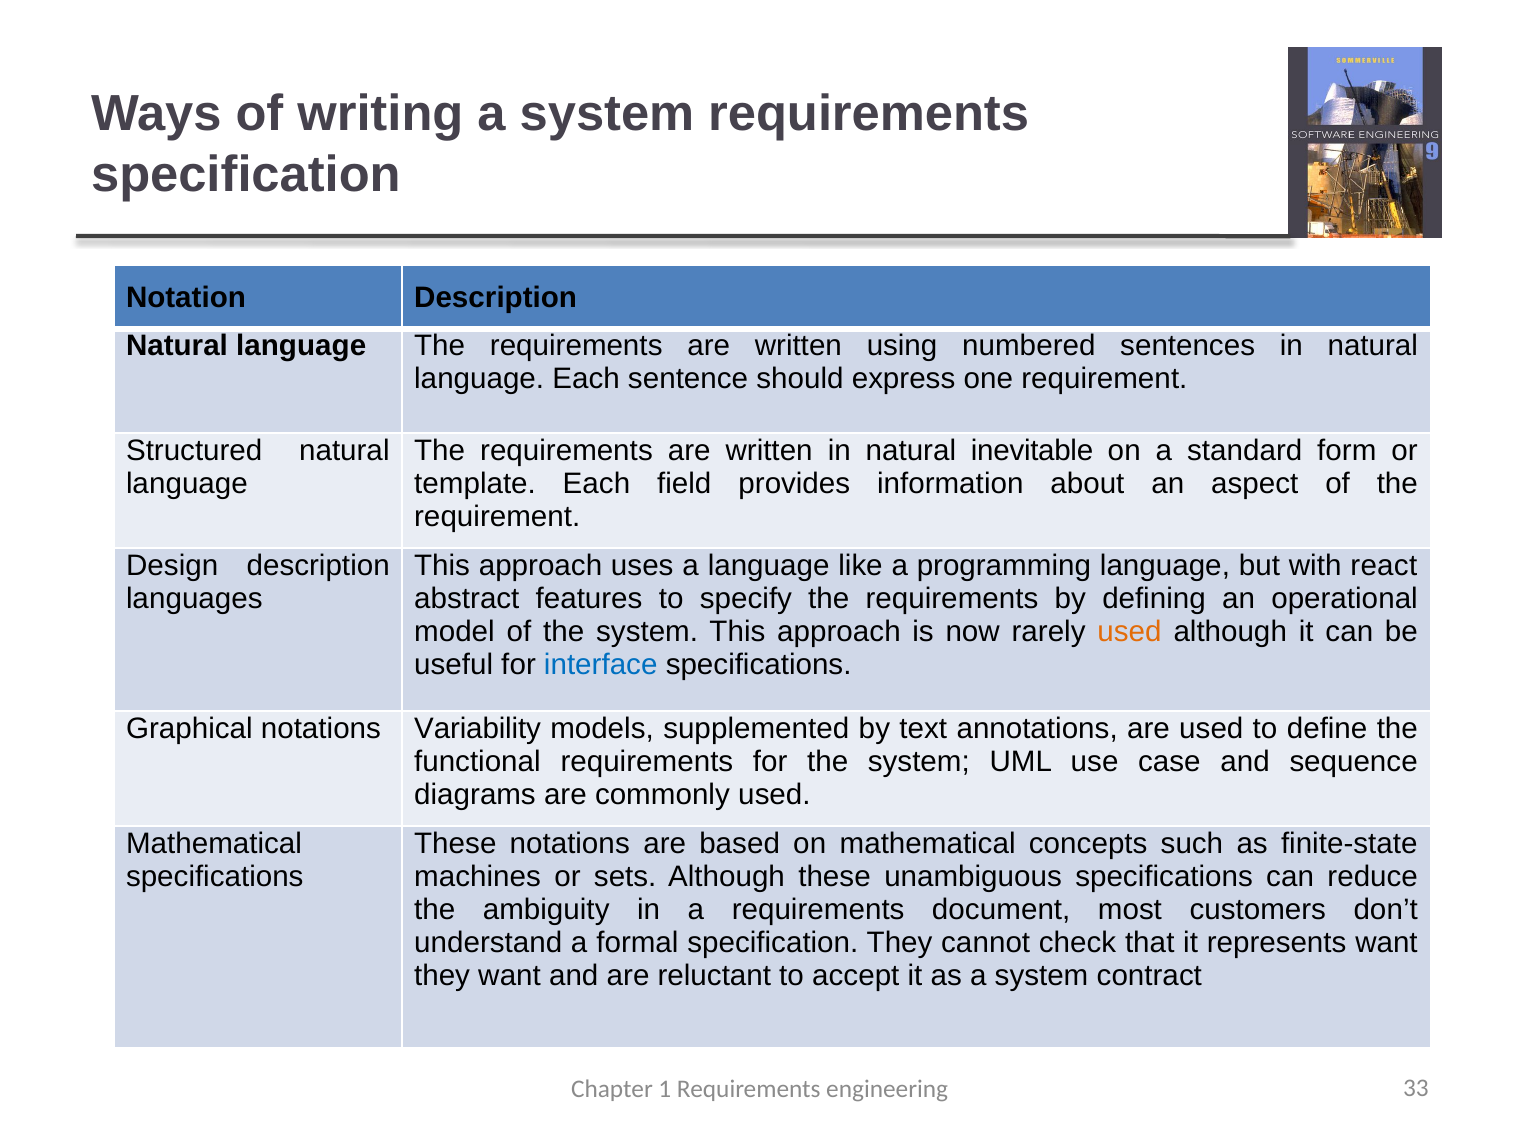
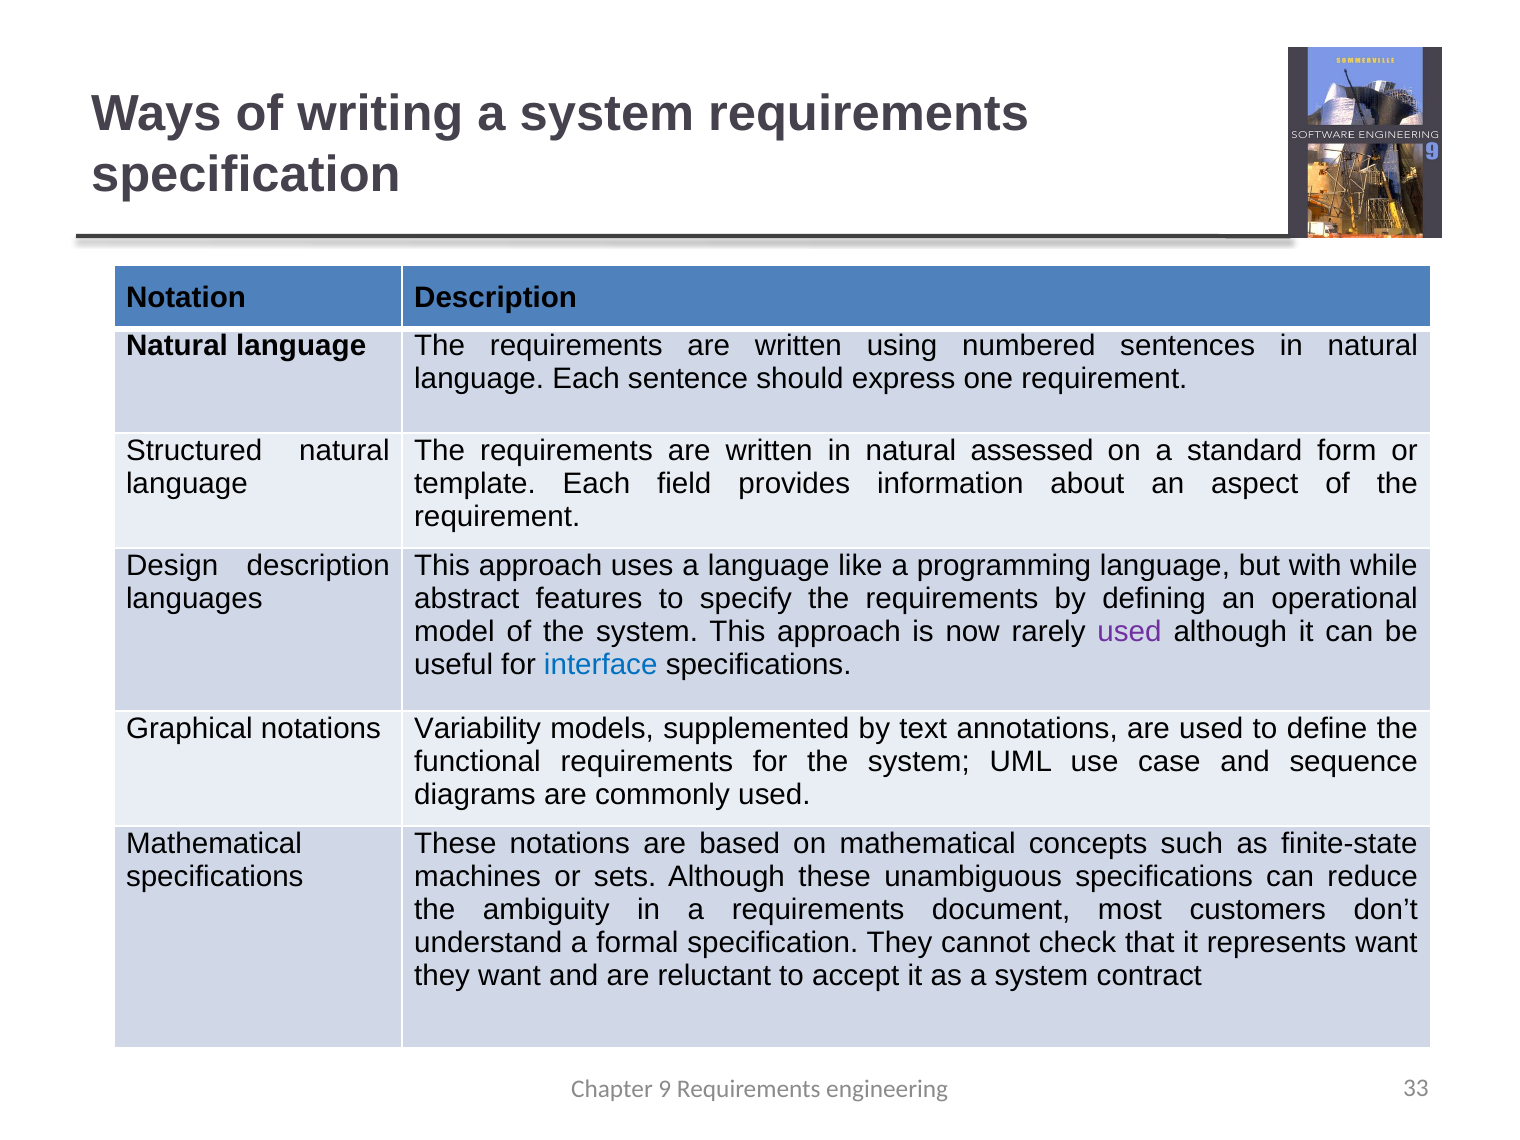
inevitable: inevitable -> assessed (1032, 450)
react: react -> while (1384, 565)
used colour: orange -> purple (1129, 632)
1: 1 -> 9 (665, 1089)
